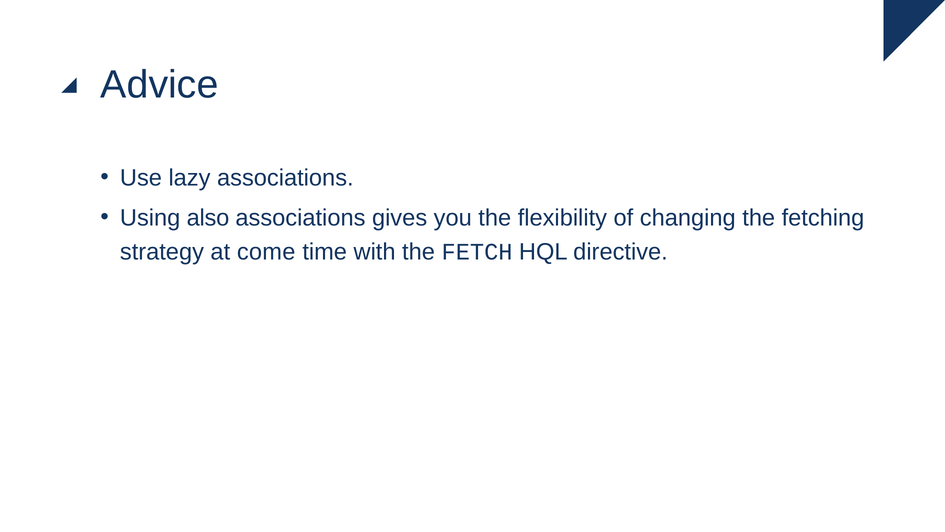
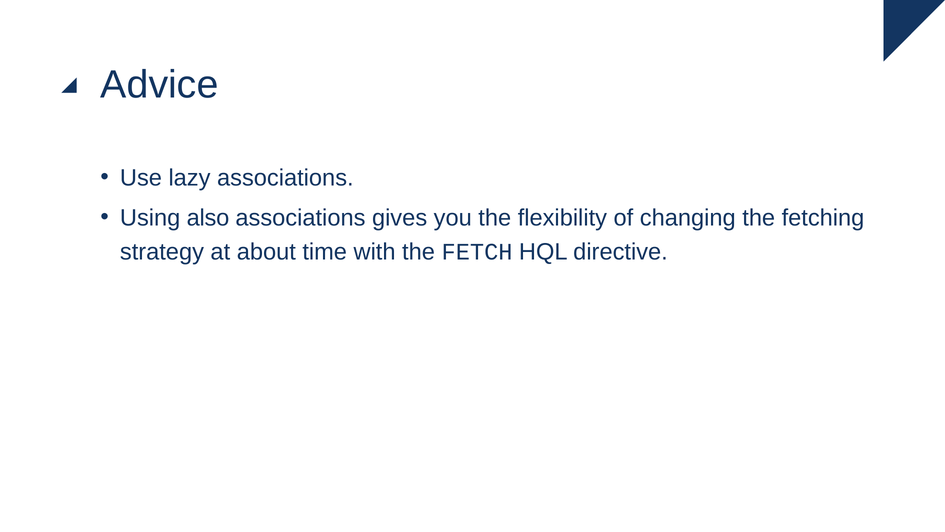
come: come -> about (266, 252)
